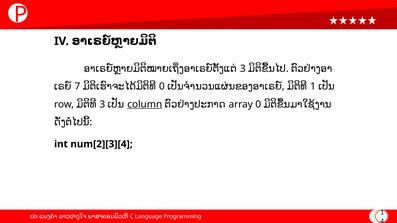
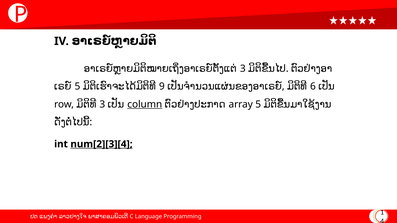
7: 7 -> 5 (77, 87)
0: 0 -> 9 (162, 87)
1: 1 -> 6 (313, 87)
array 0: 0 -> 5 (258, 104)
num[2][3][4 underline: none -> present (102, 144)
